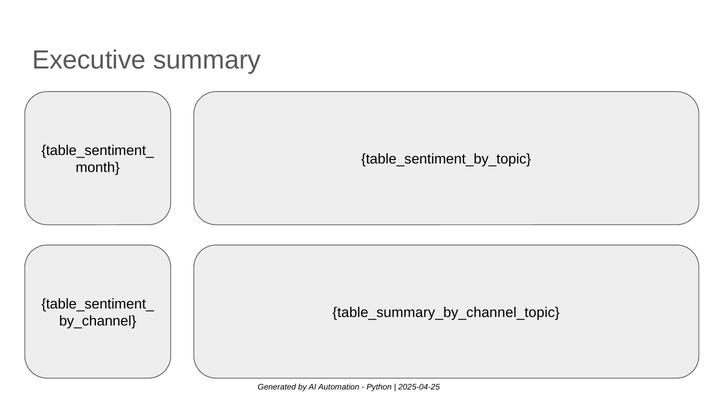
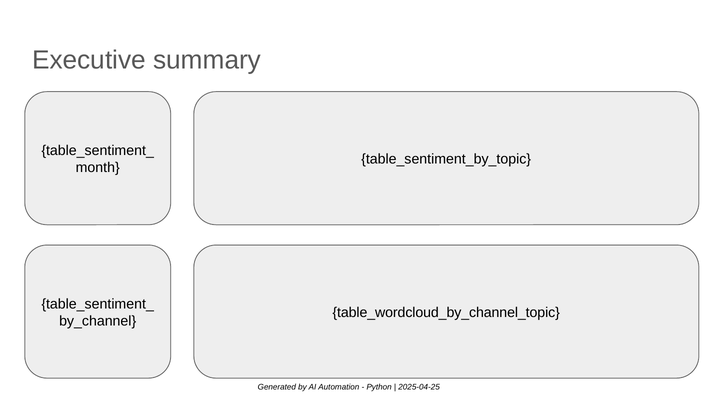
table_summary_by_channel_topic: table_summary_by_channel_topic -> table_wordcloud_by_channel_topic (446, 313)
